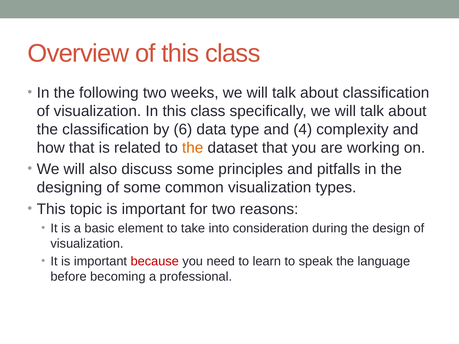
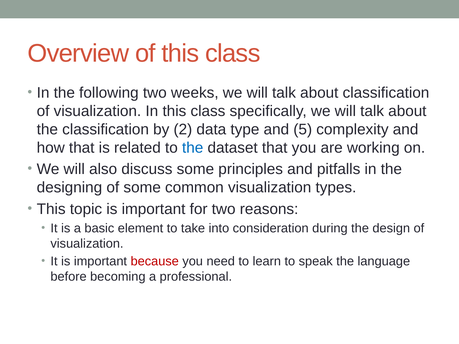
6: 6 -> 2 (183, 130)
4: 4 -> 5 (303, 130)
the colour: orange -> blue (193, 148)
